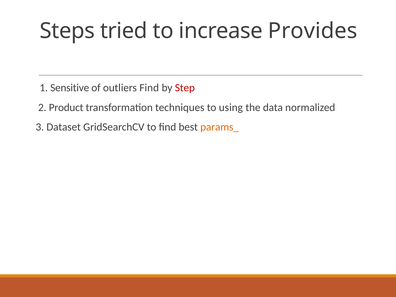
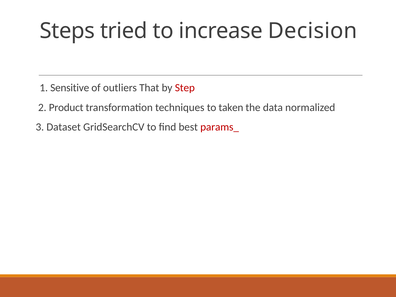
Provides: Provides -> Decision (313, 31)
outliers Find: Find -> That (149, 88)
using: using -> taken (231, 107)
params_ colour: orange -> red (220, 127)
